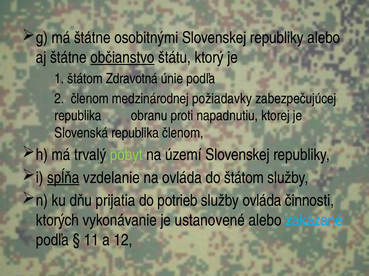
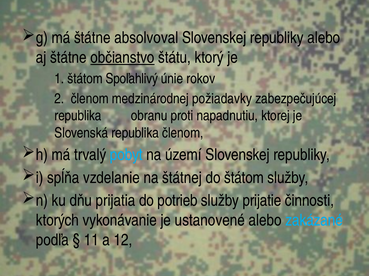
osobitnými: osobitnými -> absolvoval (146, 38)
Zdravotná: Zdravotná -> Spoľahlivý (132, 79)
únie podľa: podľa -> rokov (201, 79)
pobyt colour: light green -> light blue (126, 155)
spĺňa underline: present -> none (63, 178)
na ovláda: ovláda -> štátnej (182, 178)
služby ovláda: ovláda -> prijatie (262, 201)
